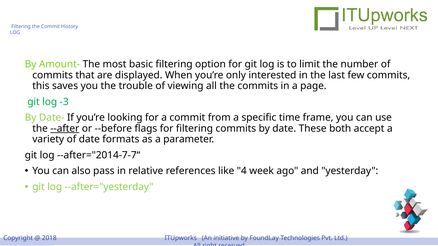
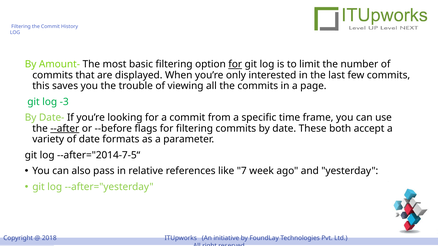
for underline: none -> present (235, 64)
--after="2014-7-7“: --after="2014-7-7“ -> --after="2014-7-5“ (99, 155)
4: 4 -> 7 (242, 171)
